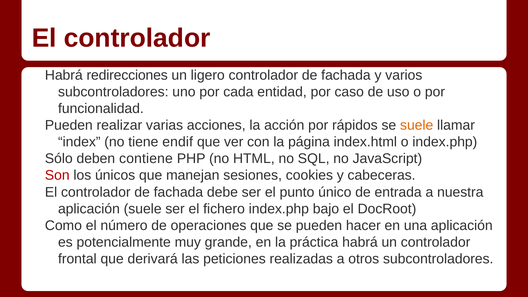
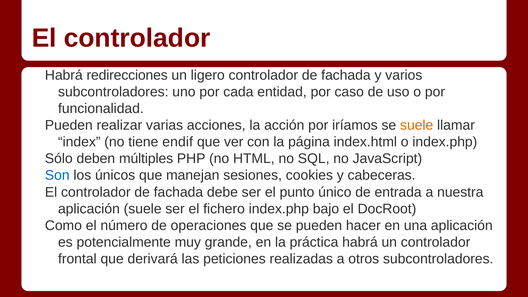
rápidos: rápidos -> iríamos (355, 125)
contiene: contiene -> múltiples (146, 159)
Son colour: red -> blue (57, 175)
